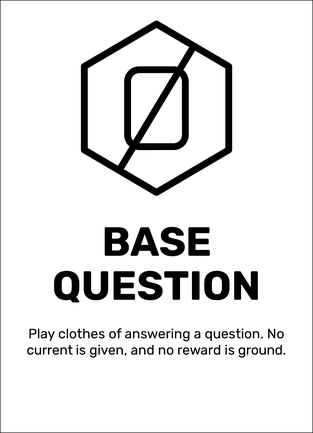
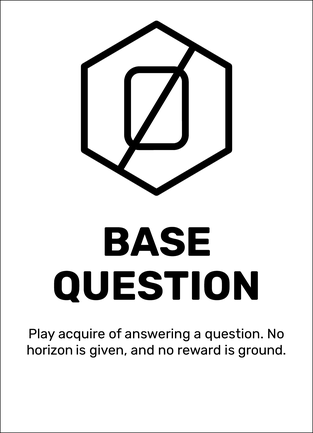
clothes: clothes -> acquire (82, 334)
current: current -> horizon (50, 350)
